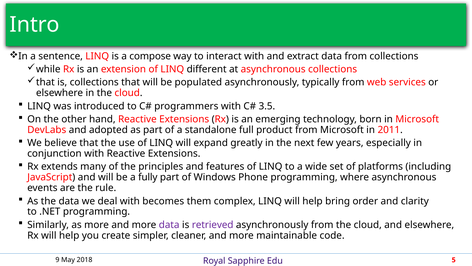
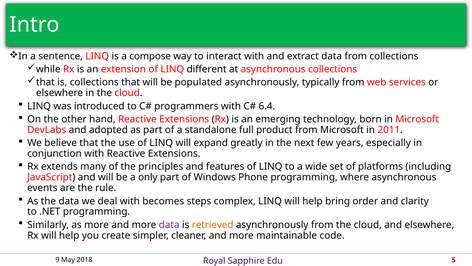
3.5: 3.5 -> 6.4 (267, 106)
fully: fully -> only (148, 177)
them: them -> steps (199, 201)
retrieved colour: purple -> orange (213, 224)
